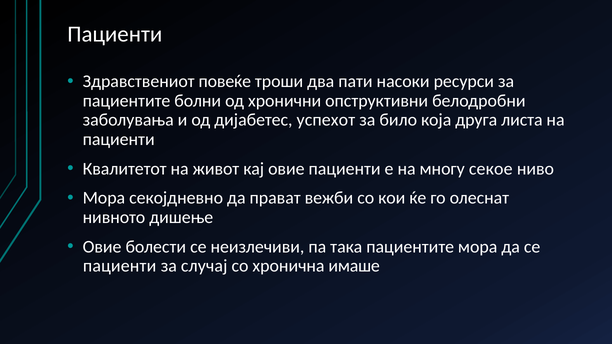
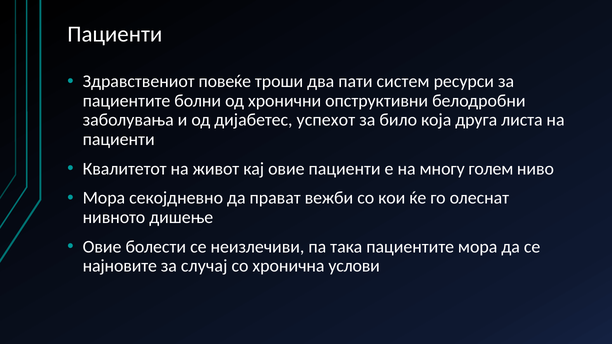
насоки: насоки -> систем (403, 81)
секое: секое -> голем (491, 169)
пациенти: пациенти -> најновите (120, 266)
имаше: имаше -> услови (354, 266)
